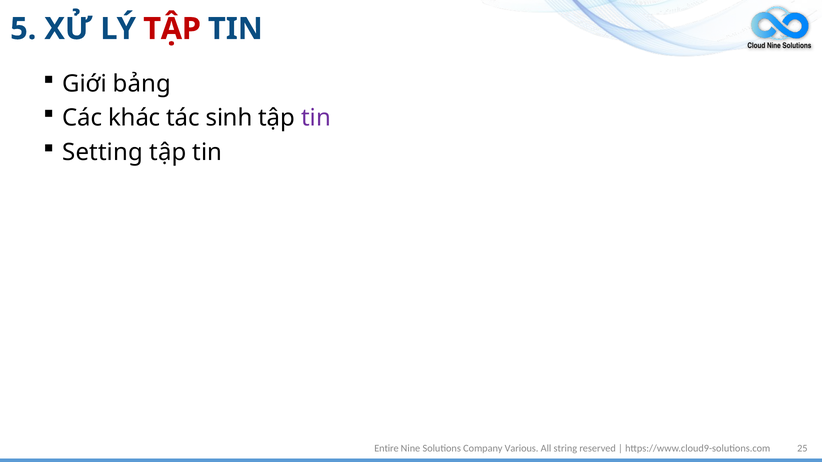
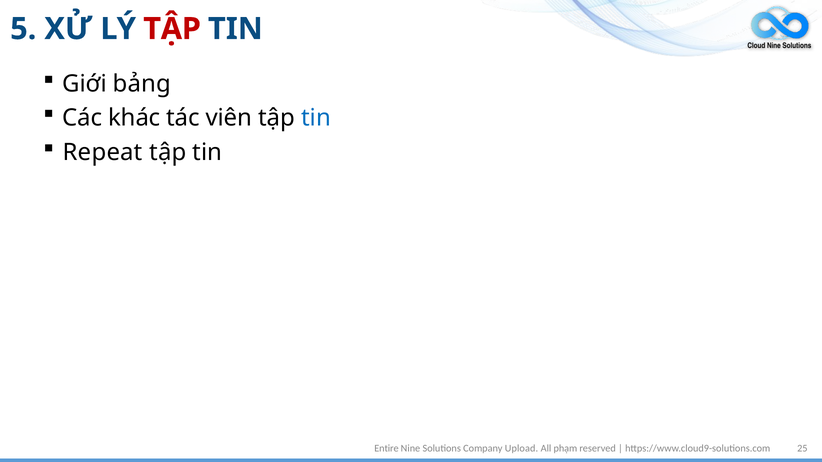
sinh: sinh -> viên (229, 118)
tin colour: purple -> blue (316, 118)
Setting: Setting -> Repeat (103, 153)
Various: Various -> Upload (521, 449)
string: string -> phạm (565, 449)
